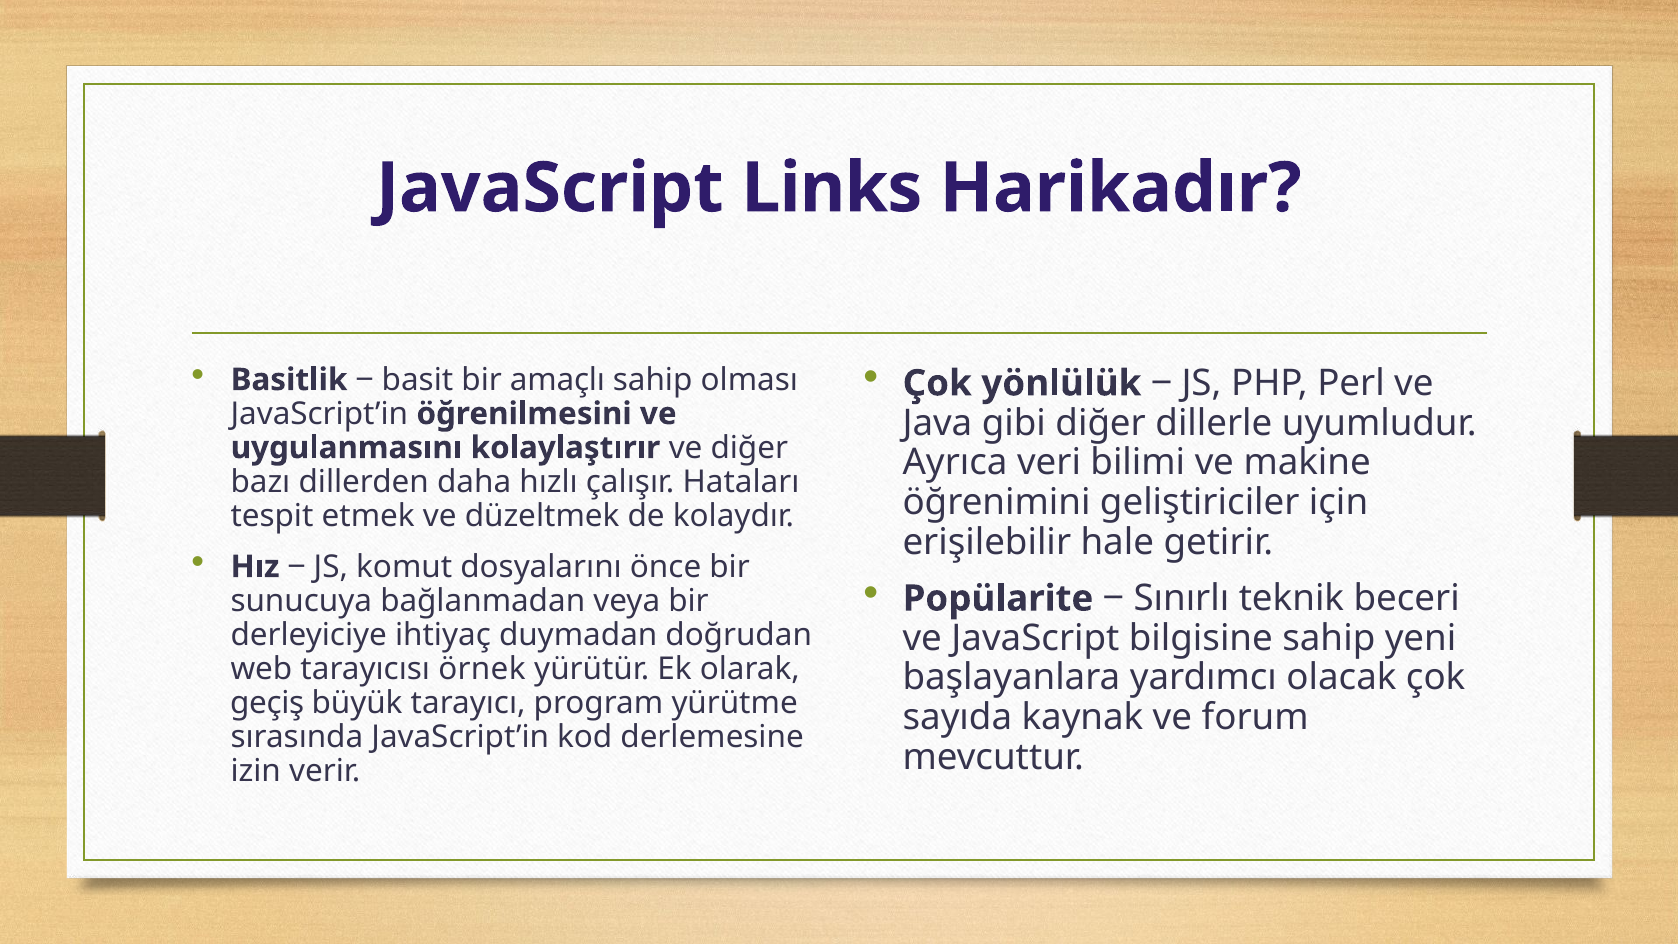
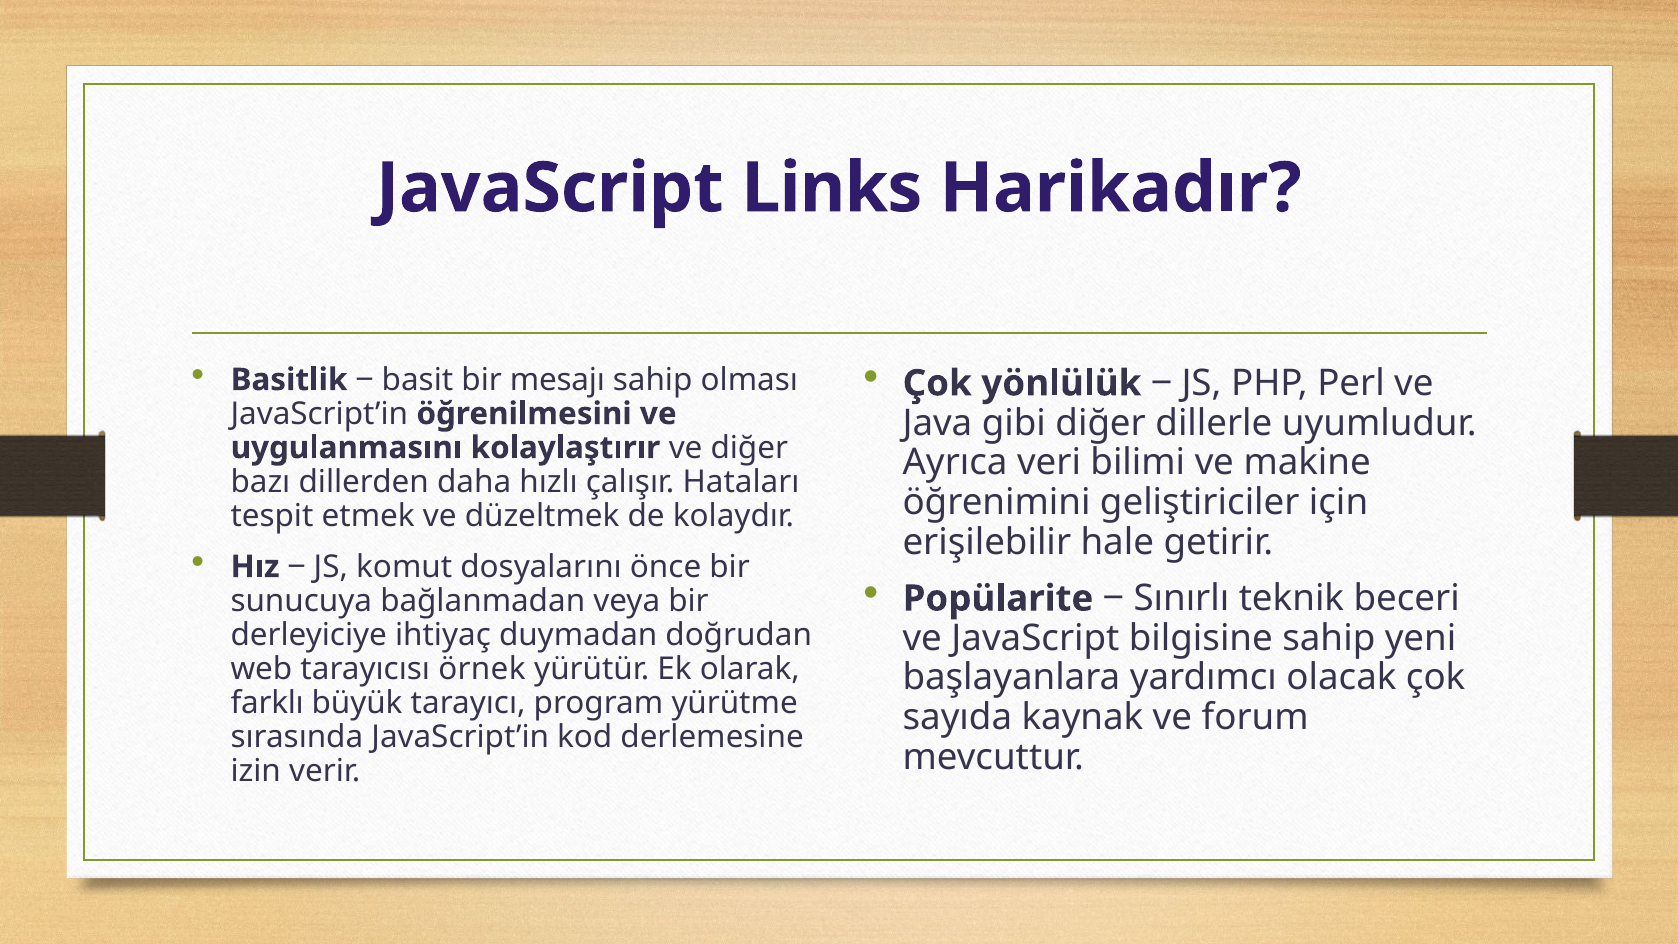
amaçlı: amaçlı -> mesajı (557, 380)
geçiş: geçiş -> farklı (267, 703)
